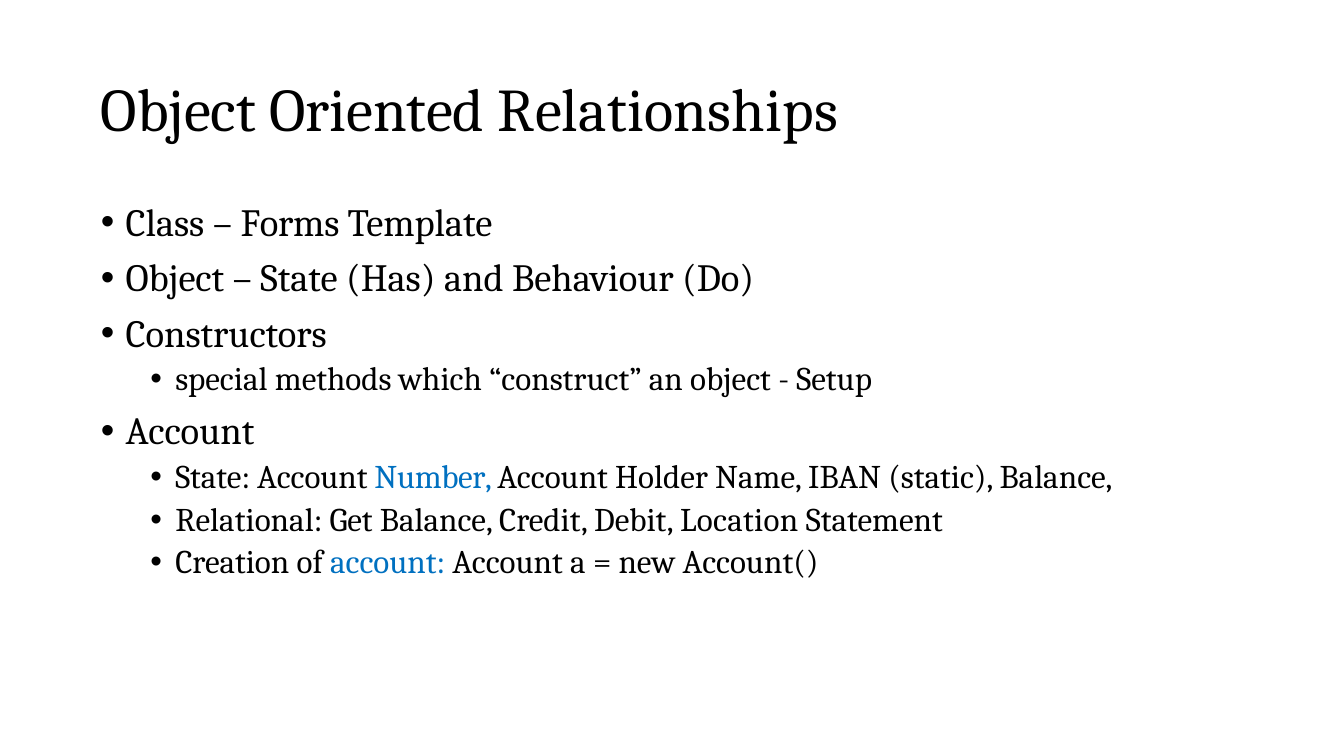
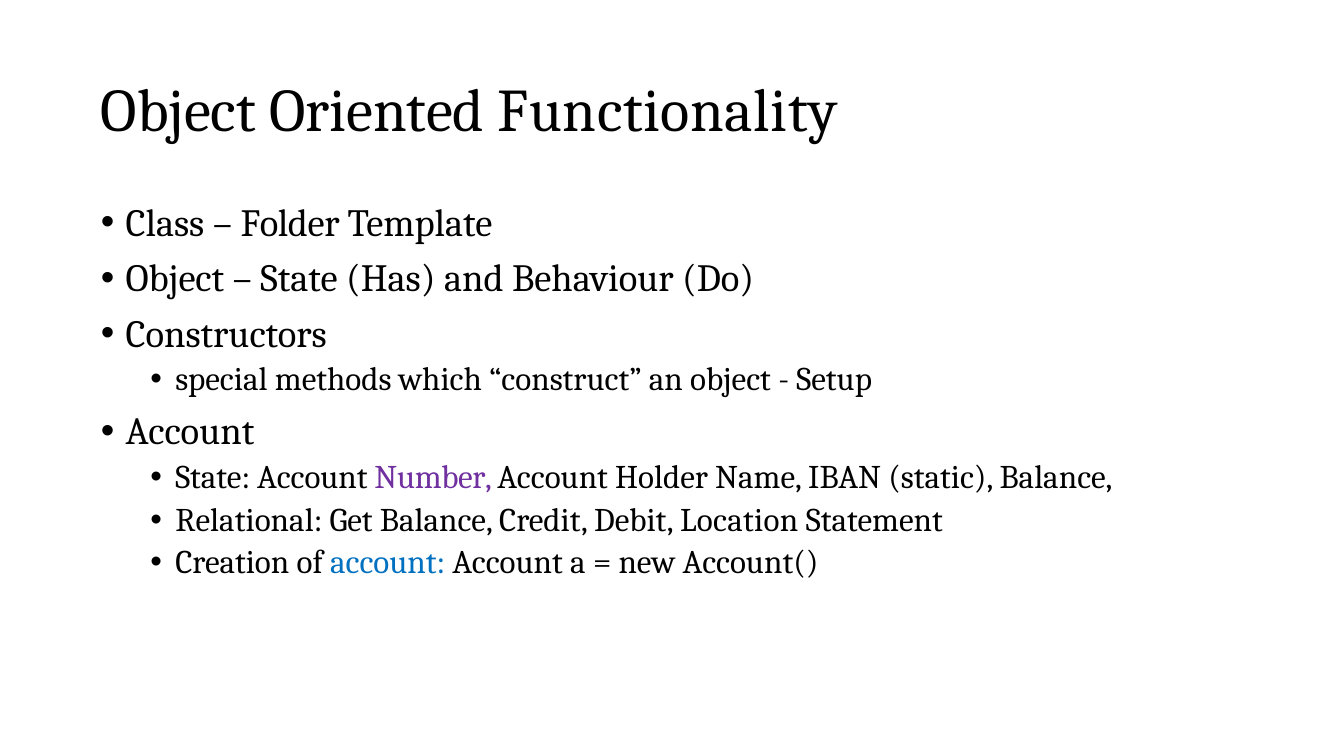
Relationships: Relationships -> Functionality (668, 111)
Forms: Forms -> Folder (290, 224)
Number colour: blue -> purple (433, 478)
